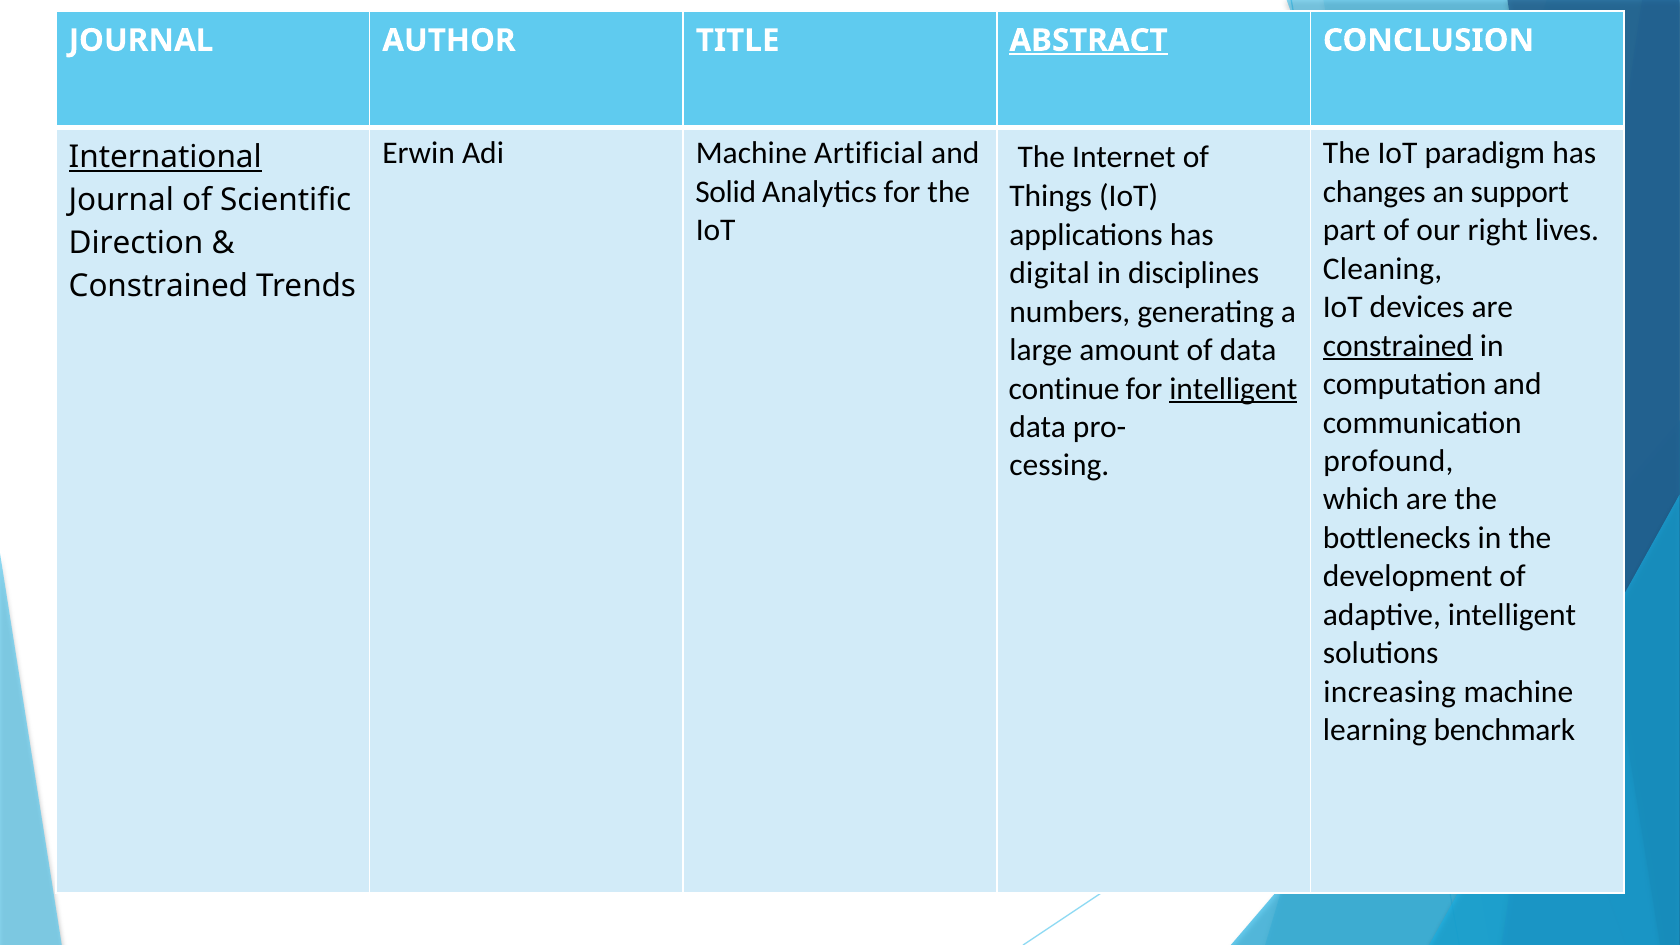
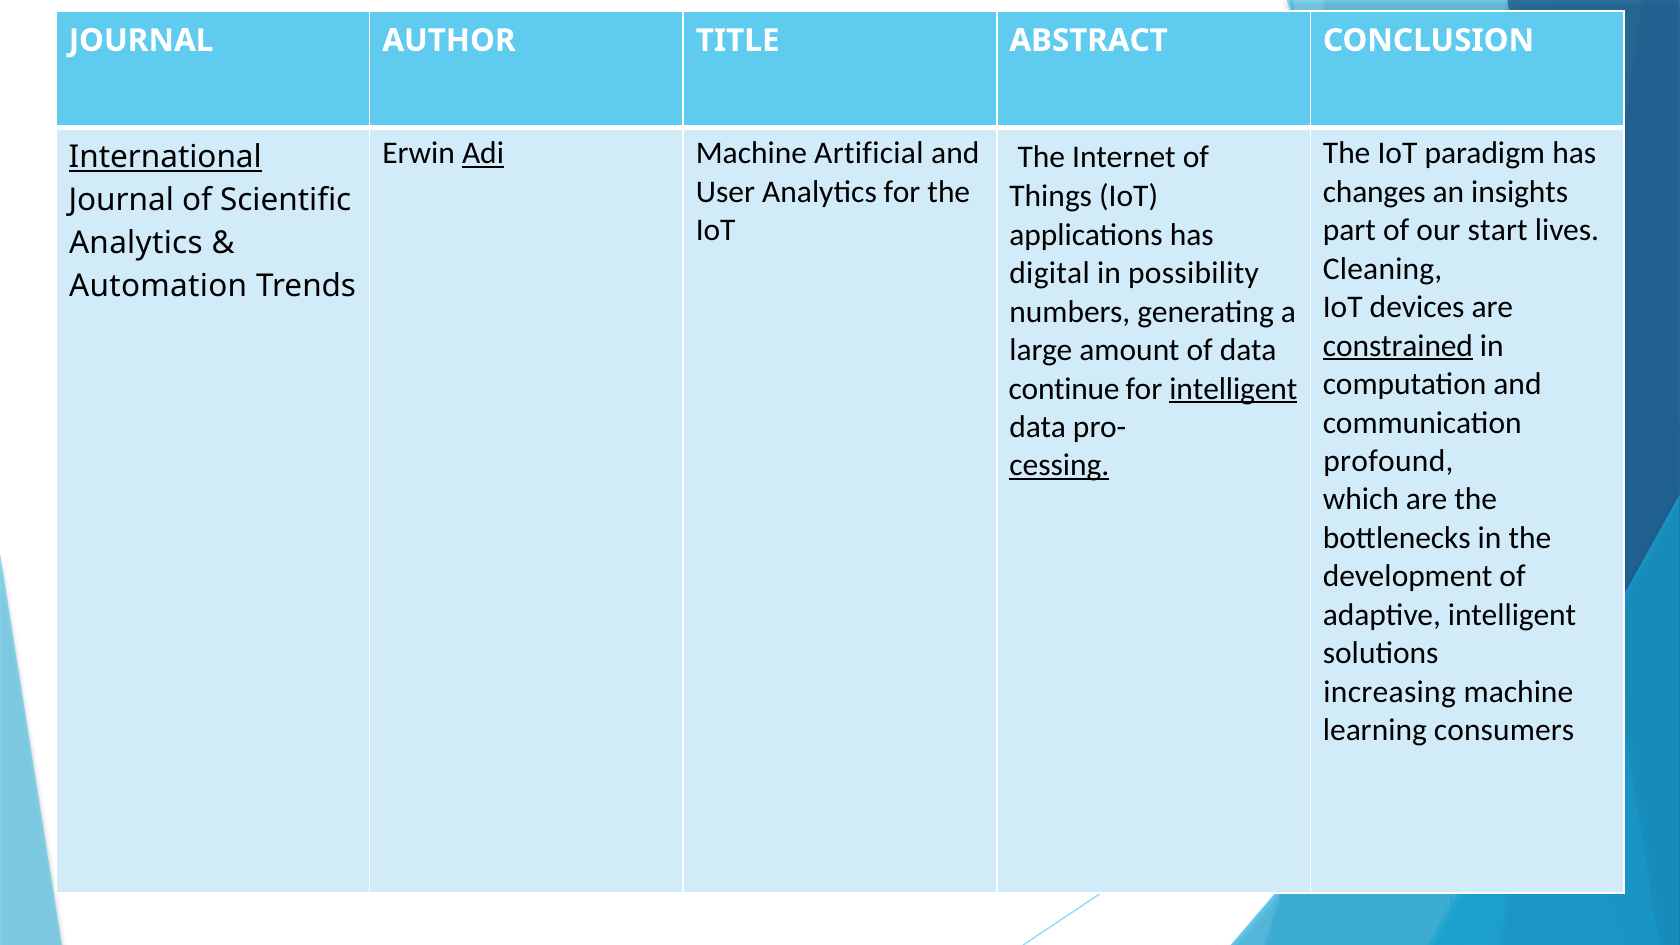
ABSTRACT underline: present -> none (1089, 40)
Adi underline: none -> present (483, 154)
Solid: Solid -> User (725, 192)
support: support -> insights (1520, 192)
right: right -> start (1498, 230)
Direction: Direction -> Analytics (136, 243)
disciplines: disciplines -> possibility (1194, 273)
Constrained: Constrained -> Automation (158, 286)
cessing underline: none -> present (1059, 466)
benchmark: benchmark -> consumers (1504, 730)
